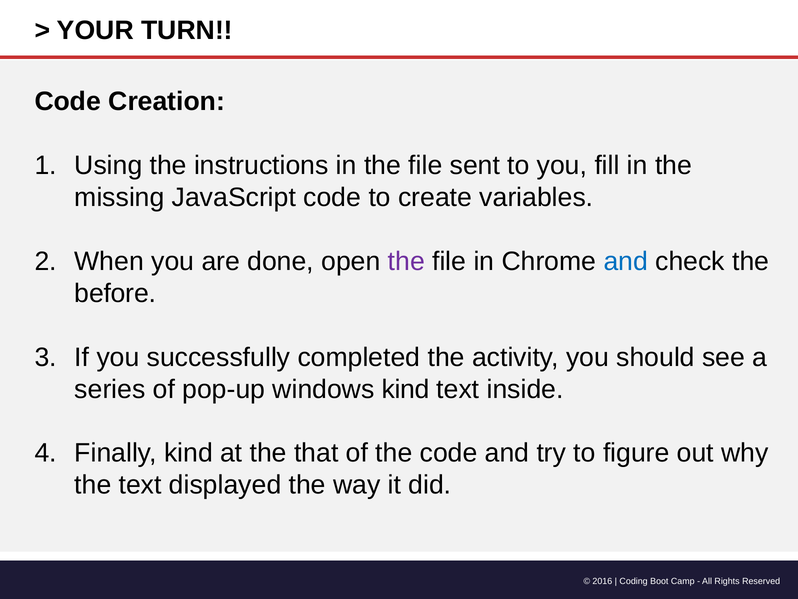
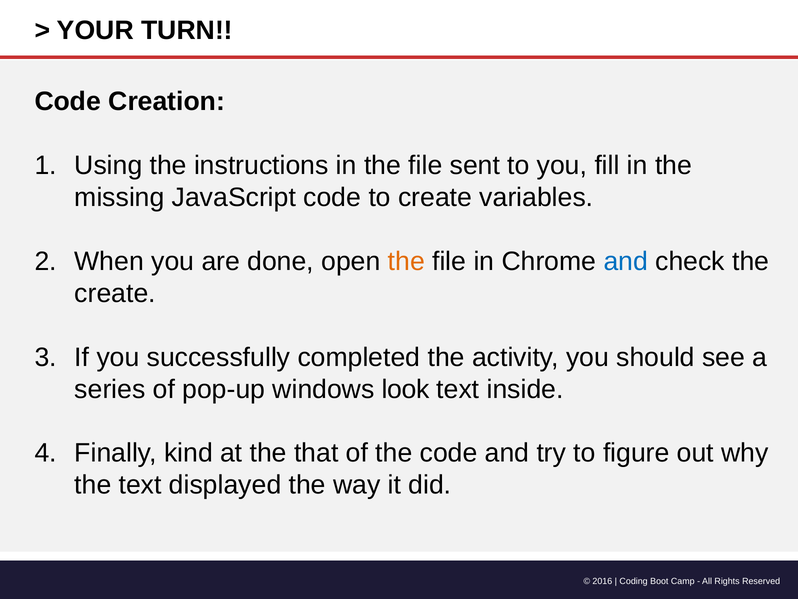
the colour: purple -> orange (406, 261)
before: before -> create (115, 293)
windows kind: kind -> look (406, 389)
